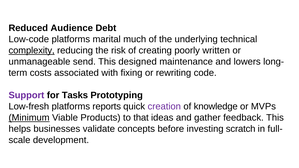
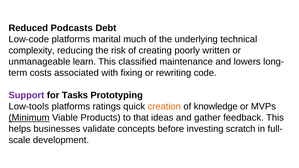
Audience: Audience -> Podcasts (72, 28)
complexity underline: present -> none (32, 50)
send: send -> learn (84, 62)
designed: designed -> classified (138, 62)
Low-fresh: Low-fresh -> Low-tools (29, 107)
reports: reports -> ratings (107, 107)
creation colour: purple -> orange (164, 107)
